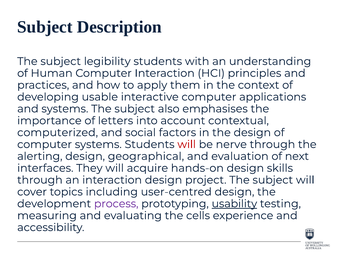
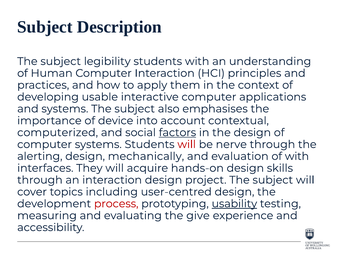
letters: letters -> device (116, 121)
factors underline: none -> present (177, 133)
geographical: geographical -> mechanically (146, 156)
of next: next -> with (297, 156)
process colour: purple -> red (116, 204)
cells: cells -> give (198, 216)
